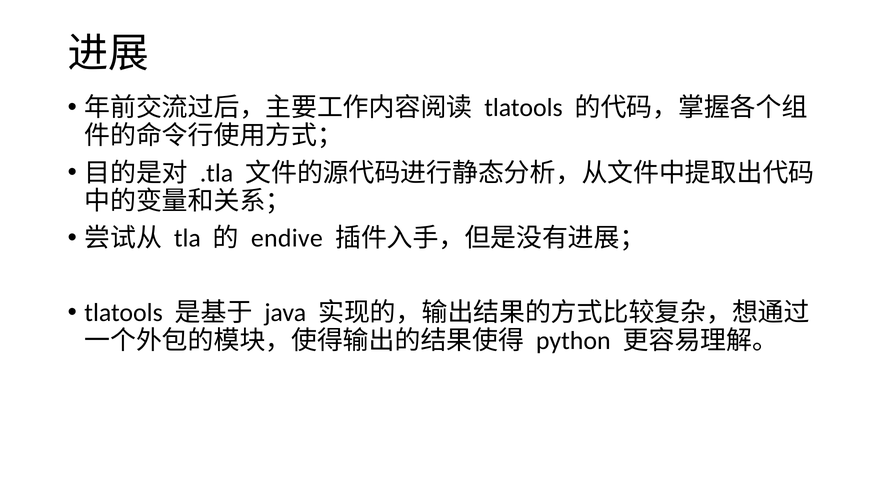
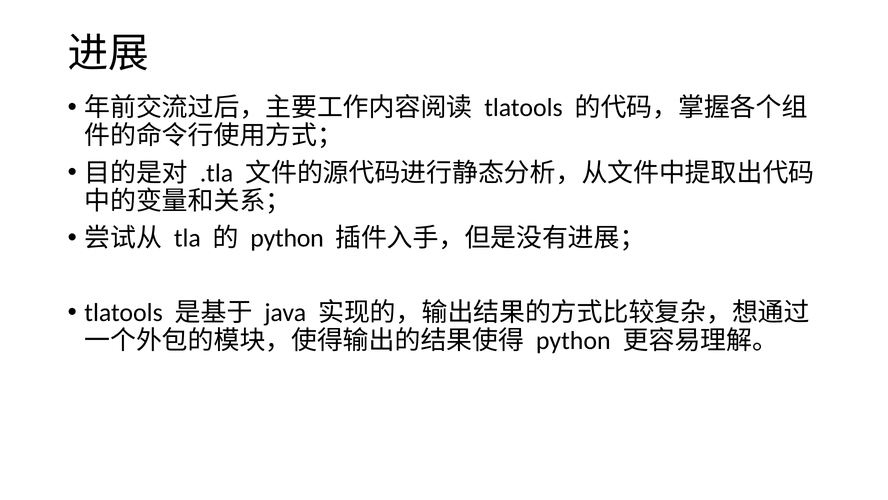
endive: endive -> python (287, 238)
